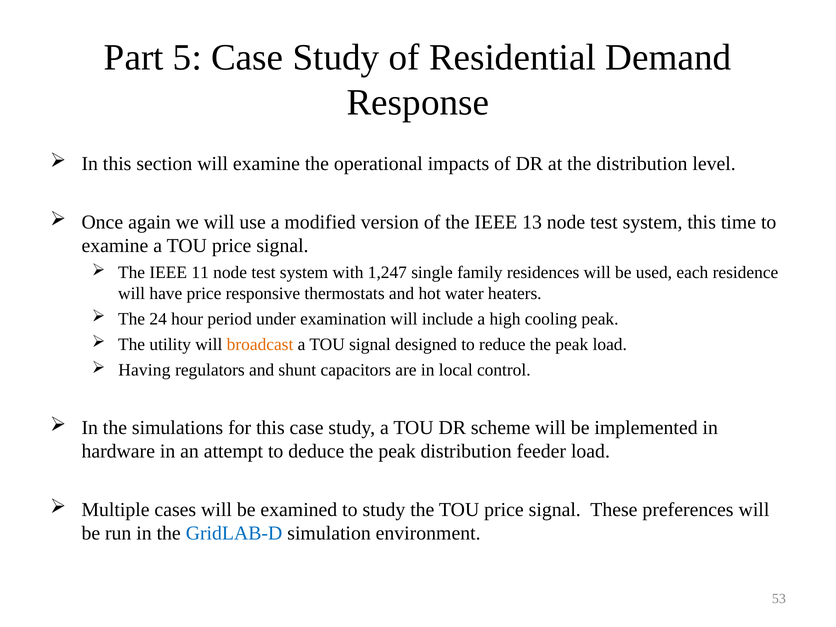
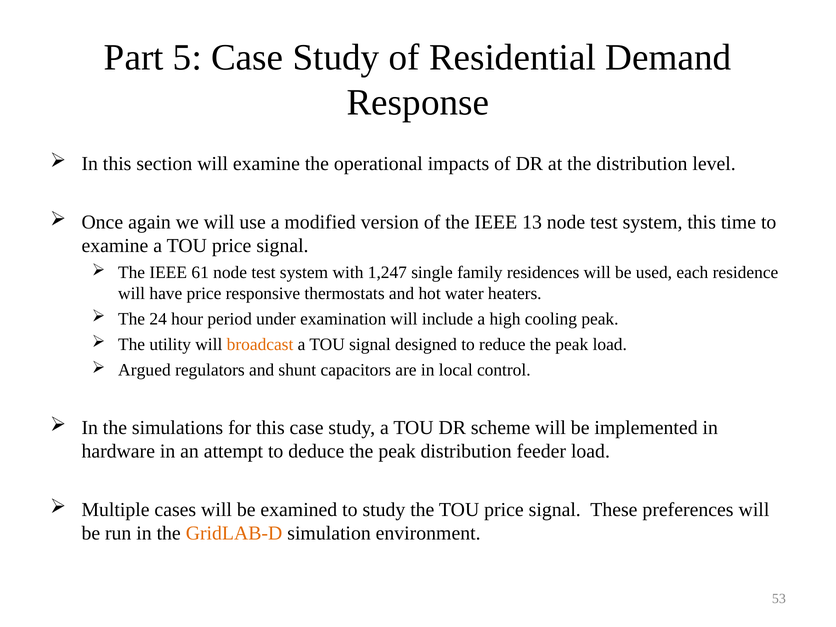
11: 11 -> 61 (200, 273)
Having: Having -> Argued (144, 370)
GridLAB-D colour: blue -> orange (234, 533)
